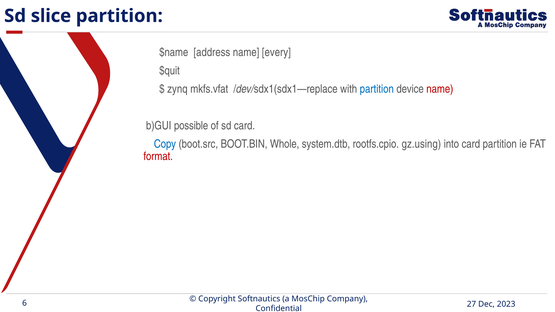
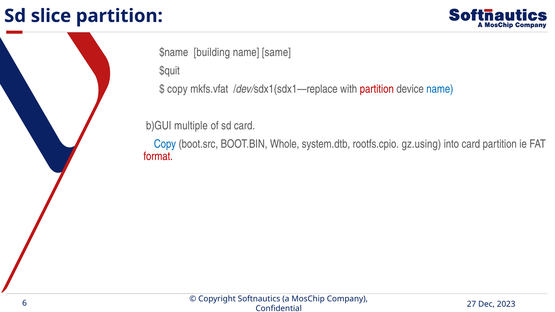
address: address -> building (212, 53)
every: every -> same (276, 53)
zynq: zynq -> copy (177, 89)
partition colour: blue -> red (377, 89)
name colour: red -> blue (440, 89)
possible: possible -> multiple (191, 126)
